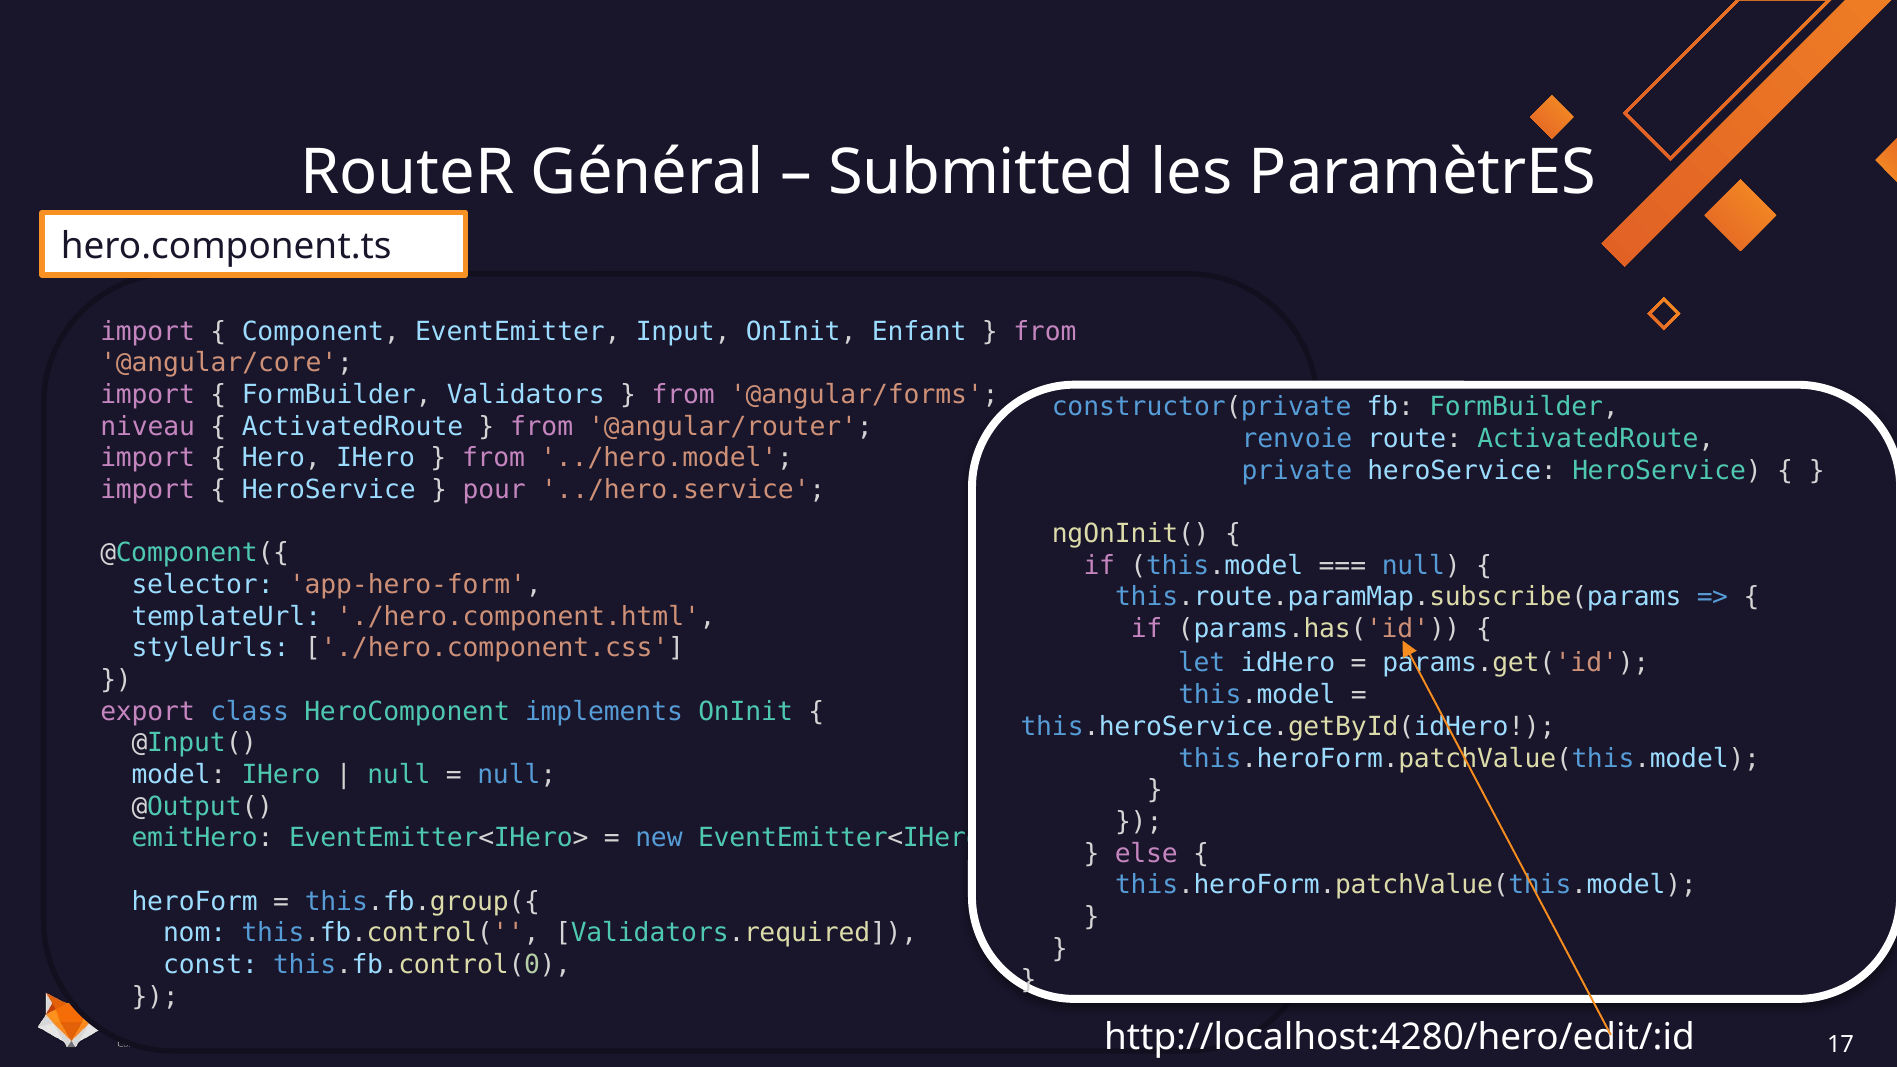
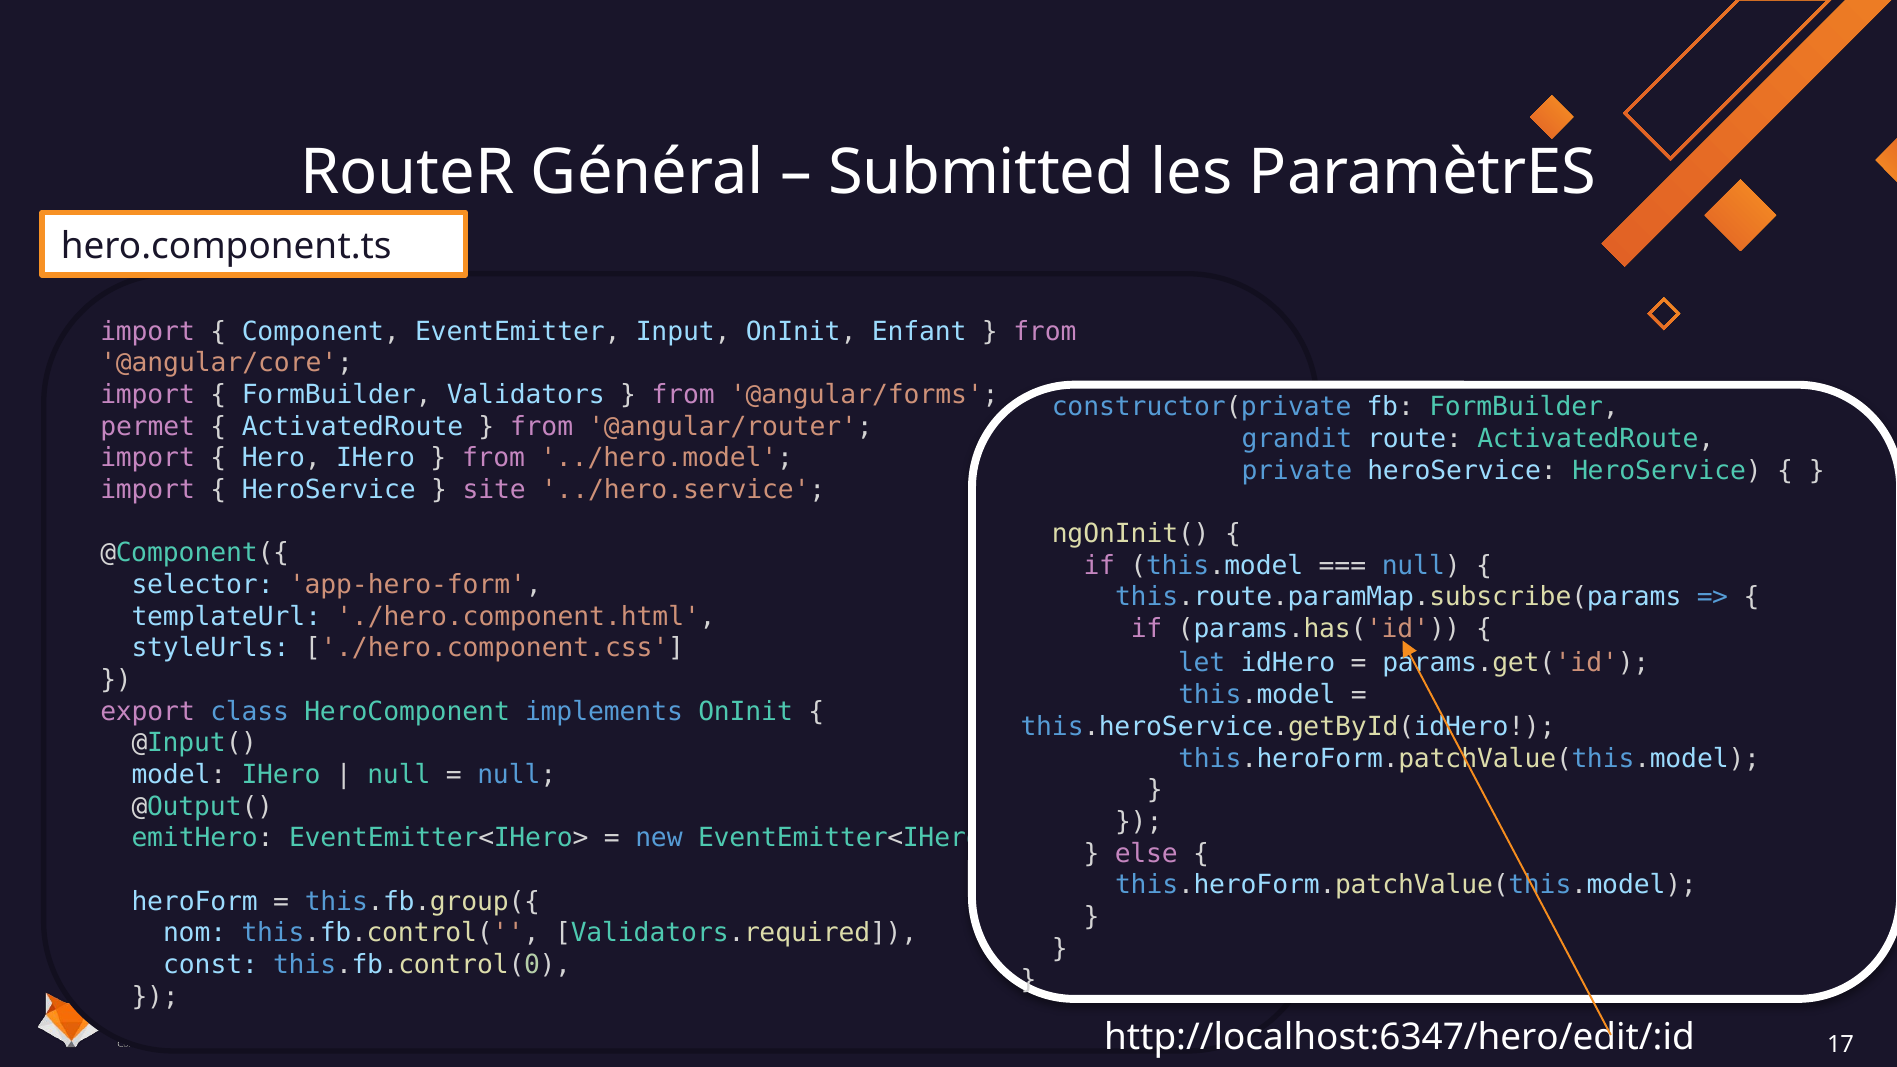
niveau: niveau -> permet (148, 427)
renvoie: renvoie -> grandit (1297, 439)
pour: pour -> site (494, 490)
http://localhost:4280/hero/edit/:id: http://localhost:4280/hero/edit/:id -> http://localhost:6347/hero/edit/:id (1399, 1037)
